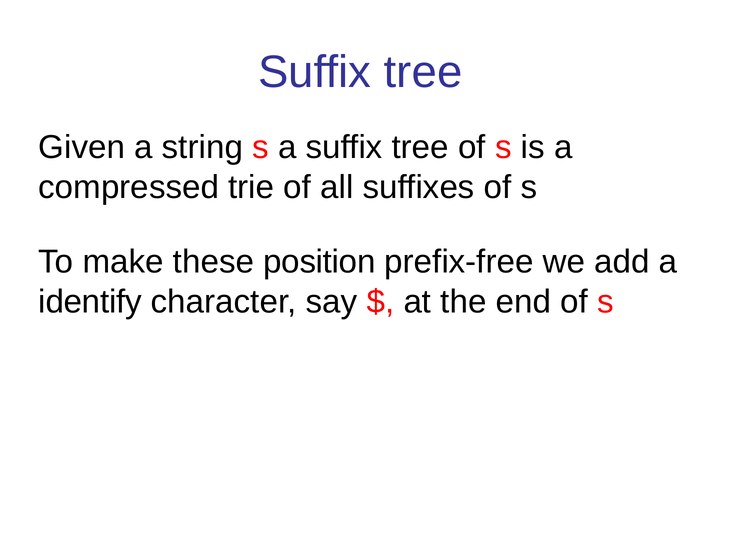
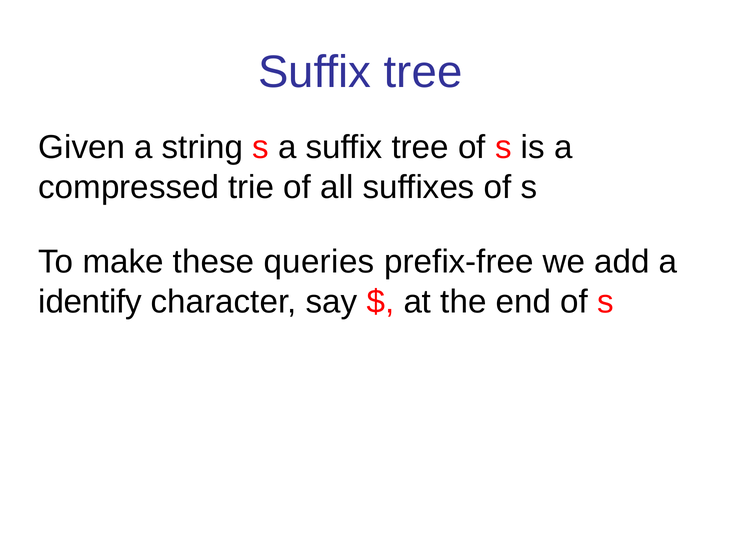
position: position -> queries (319, 262)
